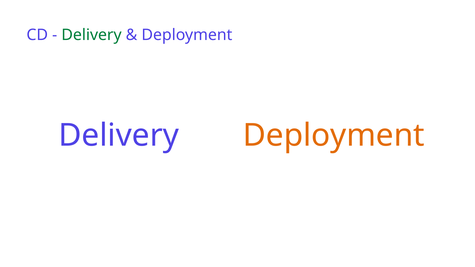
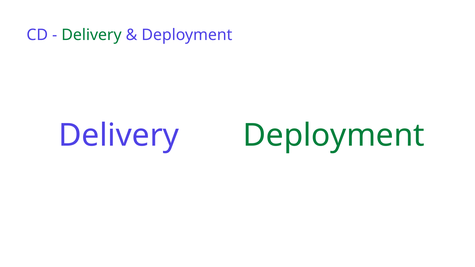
Deployment colour: orange -> green (334, 136)
